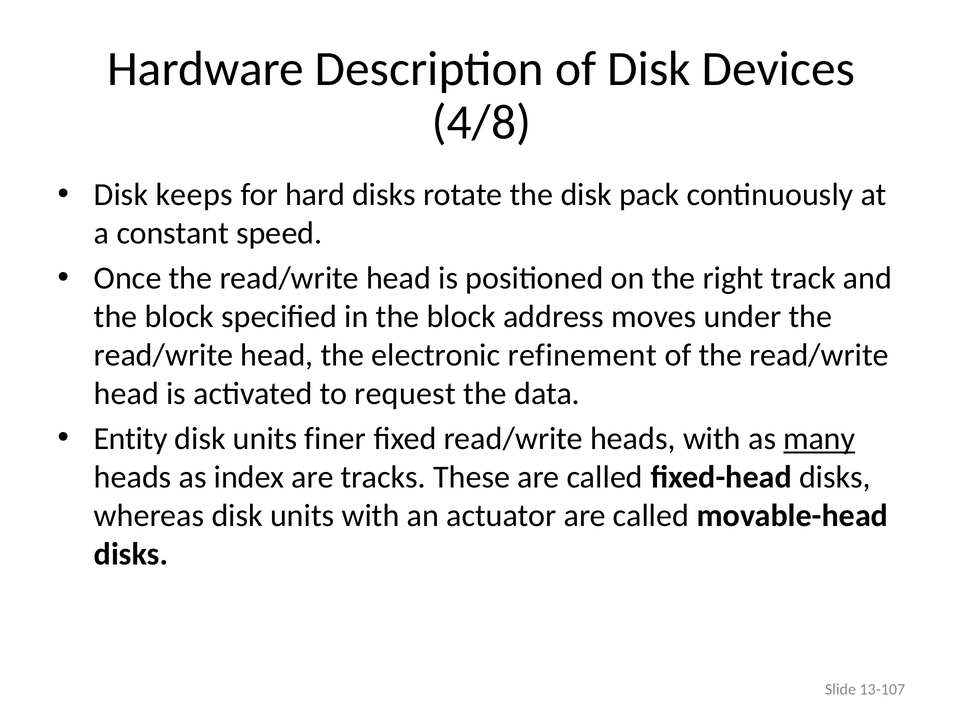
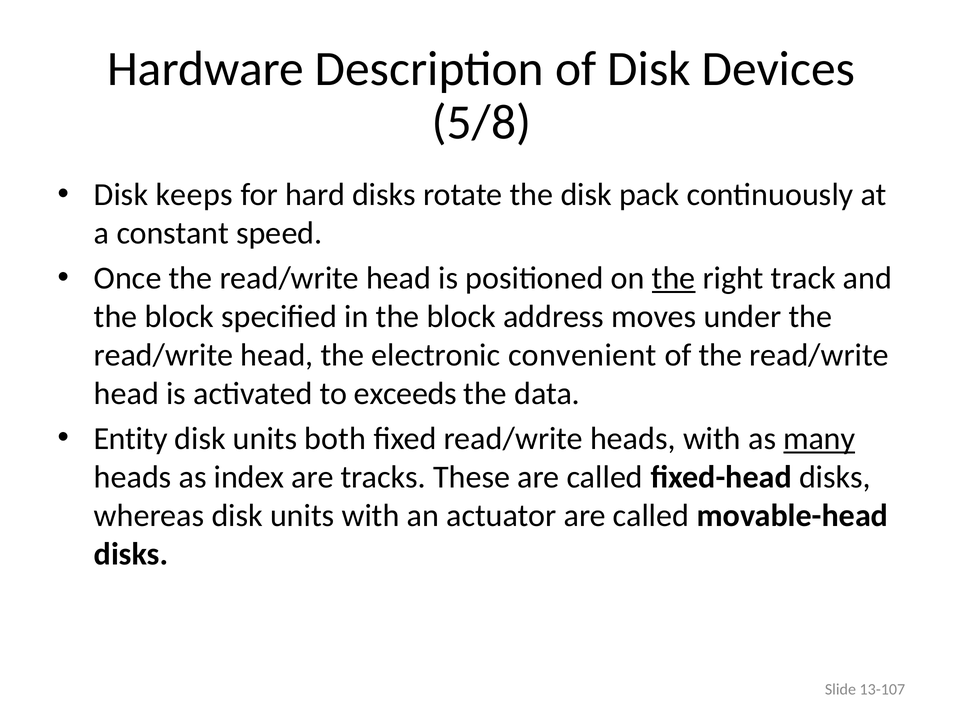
4/8: 4/8 -> 5/8 (482, 122)
the underline: none -> present (674, 278)
refinement: refinement -> convenient (582, 355)
request: request -> exceeds (405, 394)
finer: finer -> both (335, 439)
